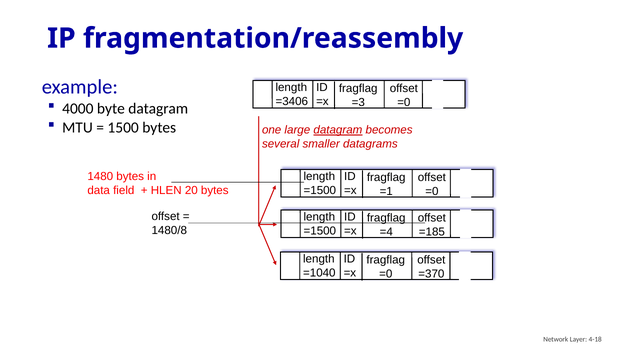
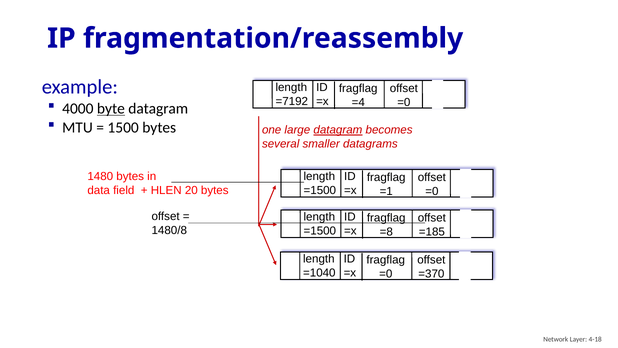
=3406: =3406 -> =7192 (292, 101)
=3: =3 -> =4 (358, 102)
byte underline: none -> present (111, 109)
=4: =4 -> =8 (386, 232)
